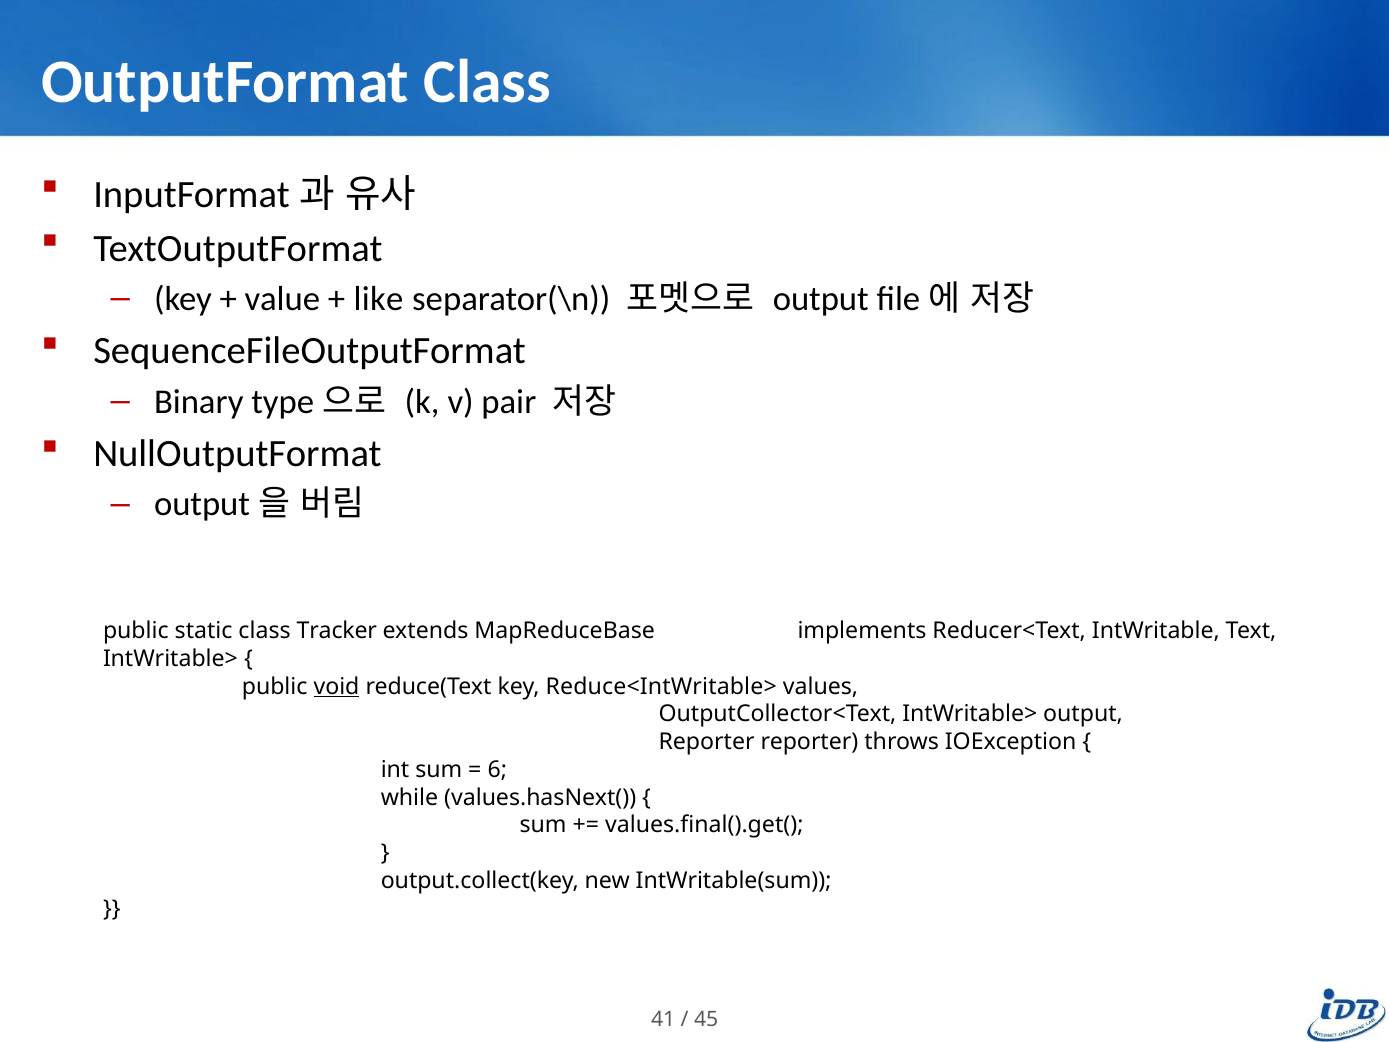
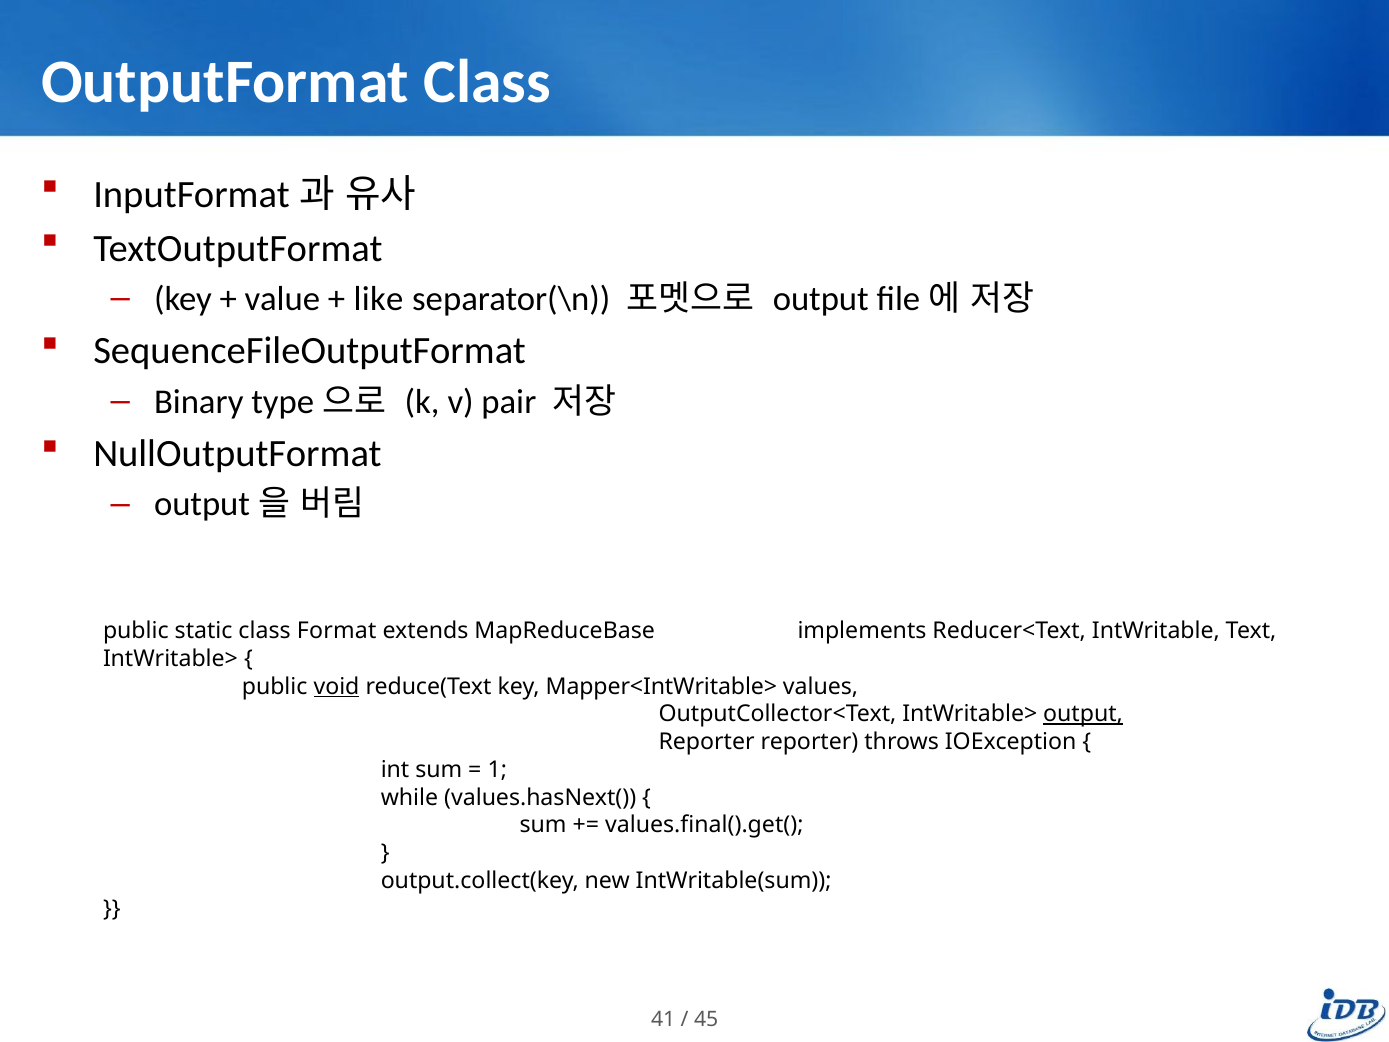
Tracker: Tracker -> Format (337, 631)
Reduce<IntWritable>: Reduce<IntWritable> -> Mapper<IntWritable> (661, 686)
output underline: none -> present (1083, 714)
6: 6 -> 1 (497, 770)
